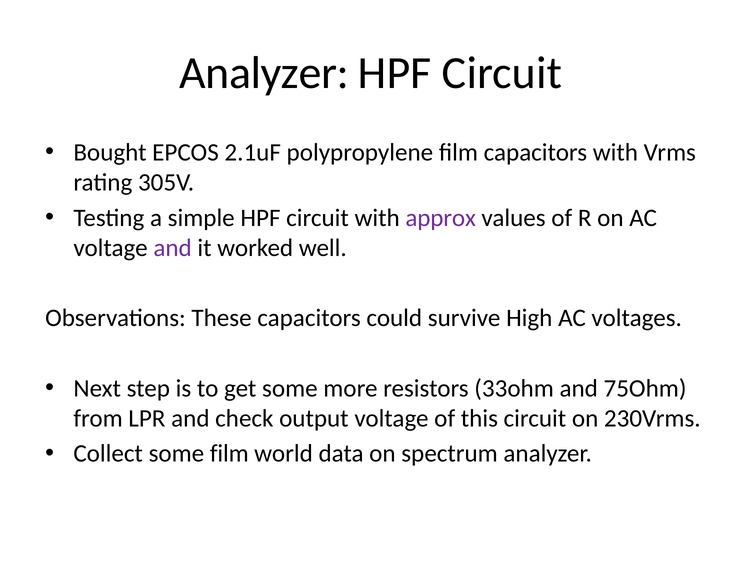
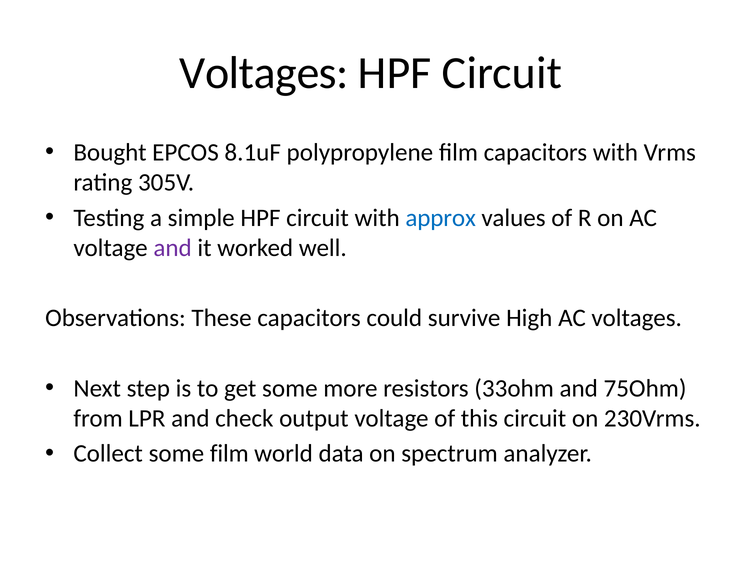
Analyzer: Analyzer -> Voltages (264, 73)
2.1uF: 2.1uF -> 8.1uF (253, 152)
approx colour: purple -> blue (441, 218)
